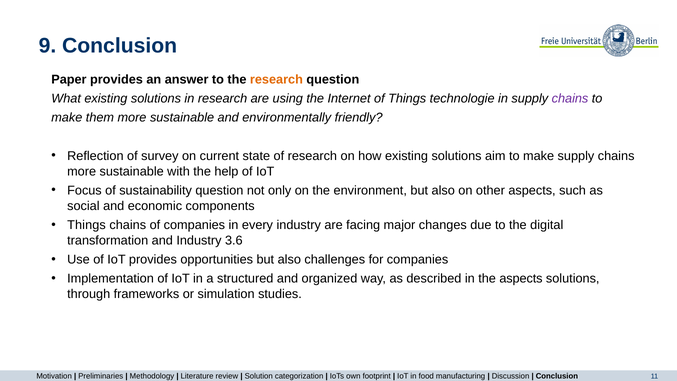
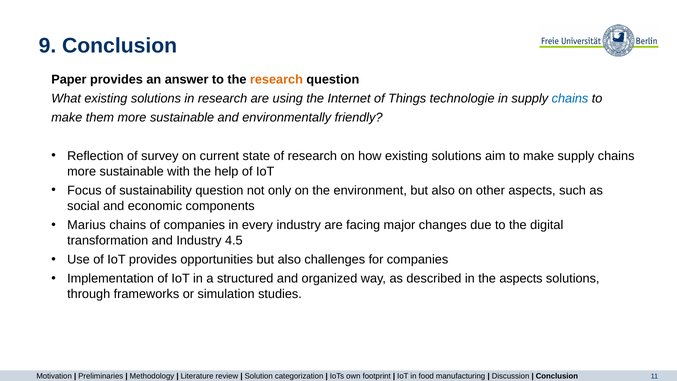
chains colour: purple -> blue (570, 99)
Things: Things -> Marius (87, 225)
3.6: 3.6 -> 4.5 (234, 240)
